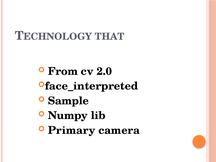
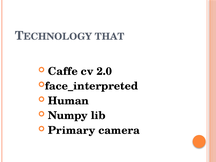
From: From -> Caffe (63, 71)
Sample: Sample -> Human (68, 101)
